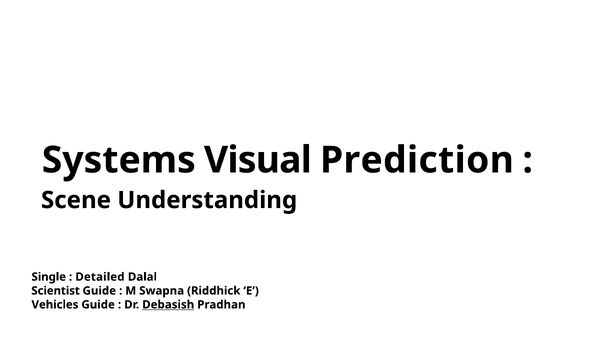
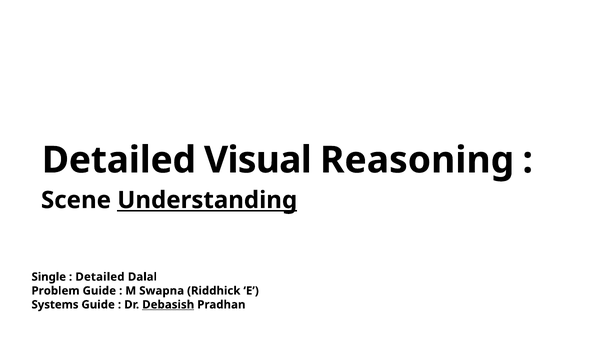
Systems: Systems -> Detailed (119, 160)
Prediction: Prediction -> Reasoning (417, 160)
Understanding underline: none -> present (207, 200)
Scientist: Scientist -> Problem (56, 290)
Vehicles: Vehicles -> Systems (55, 304)
